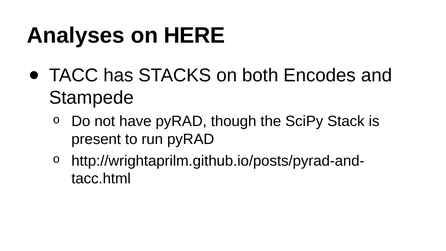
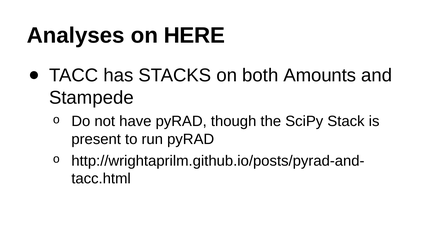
Encodes: Encodes -> Amounts (320, 75)
